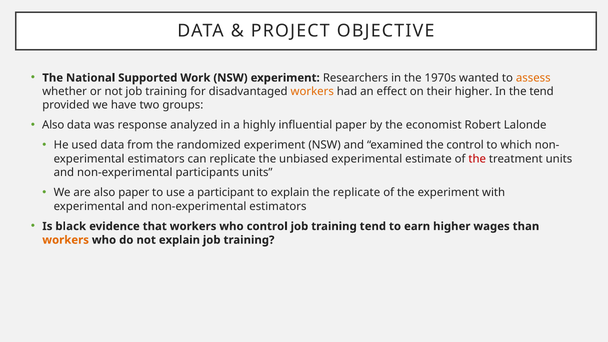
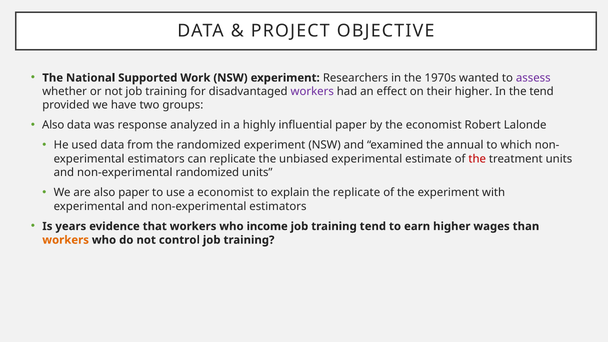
assess colour: orange -> purple (533, 78)
workers colour: orange -> purple (312, 92)
the control: control -> annual (465, 145)
non-experimental participants: participants -> randomized (207, 173)
a participant: participant -> economist (226, 193)
black: black -> years (71, 226)
who control: control -> income (267, 226)
not explain: explain -> control (179, 240)
